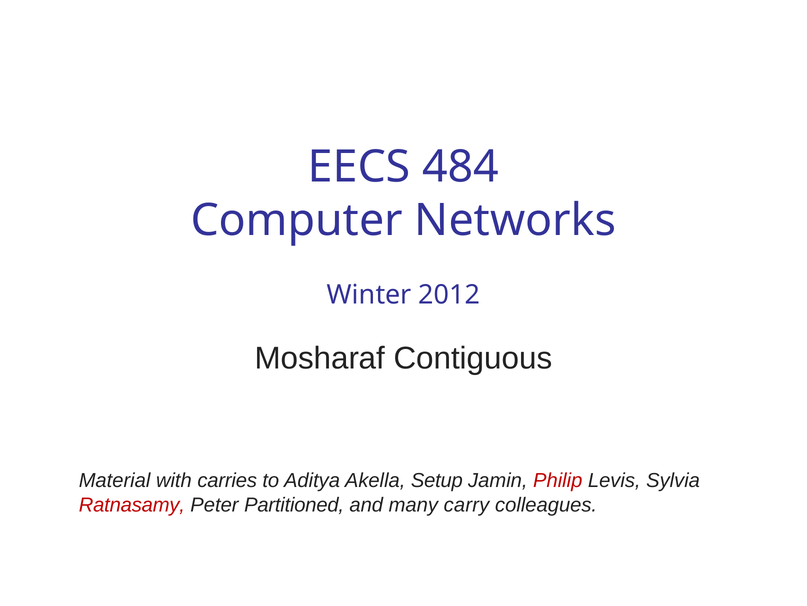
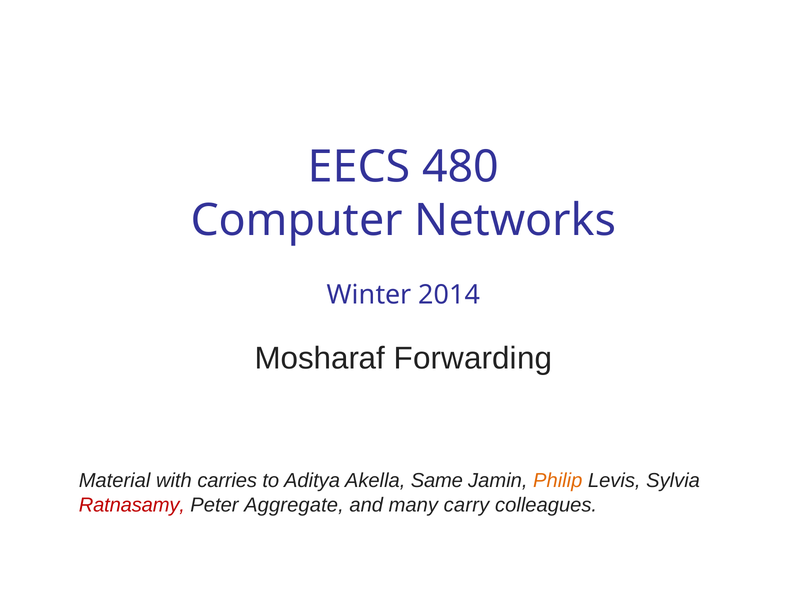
484: 484 -> 480 (461, 167)
2012: 2012 -> 2014 (449, 294)
Contiguous: Contiguous -> Forwarding (473, 358)
Setup: Setup -> Same (437, 480)
Philip colour: red -> orange (558, 480)
Partitioned: Partitioned -> Aggregate (294, 504)
